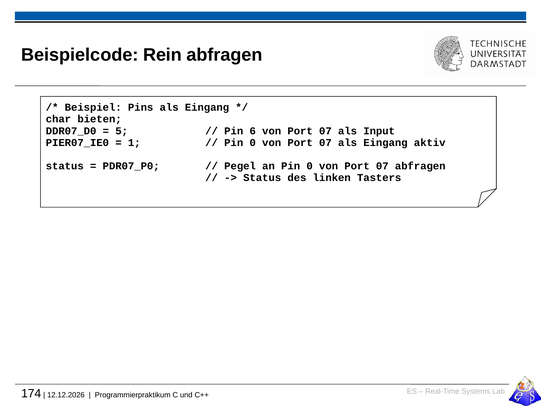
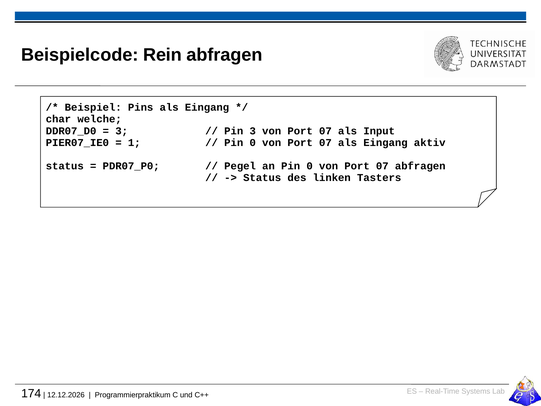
bieten: bieten -> welche (100, 119)
5: 5 -> 3 (122, 131)
Pin 6: 6 -> 3 (253, 131)
